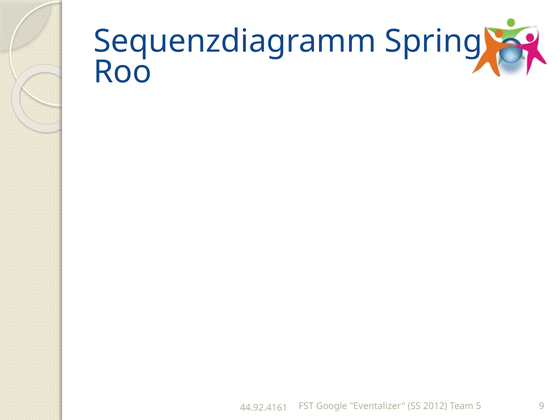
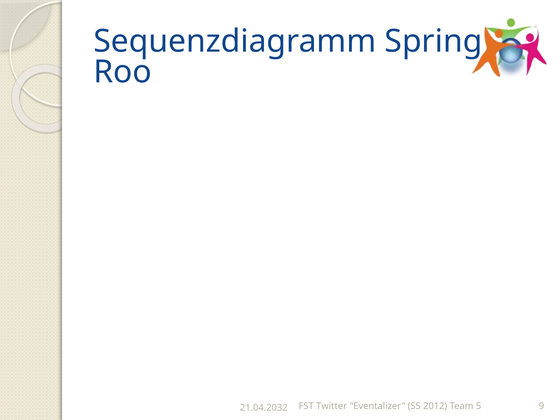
Google: Google -> Twitter (332, 406)
44.92.4161: 44.92.4161 -> 21.04.2032 (264, 408)
